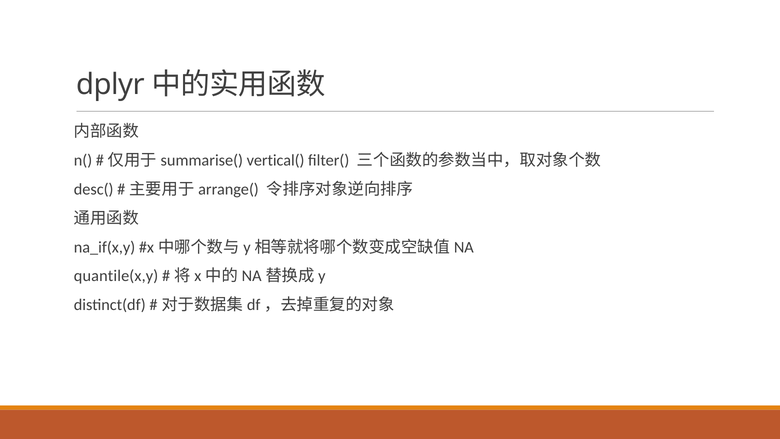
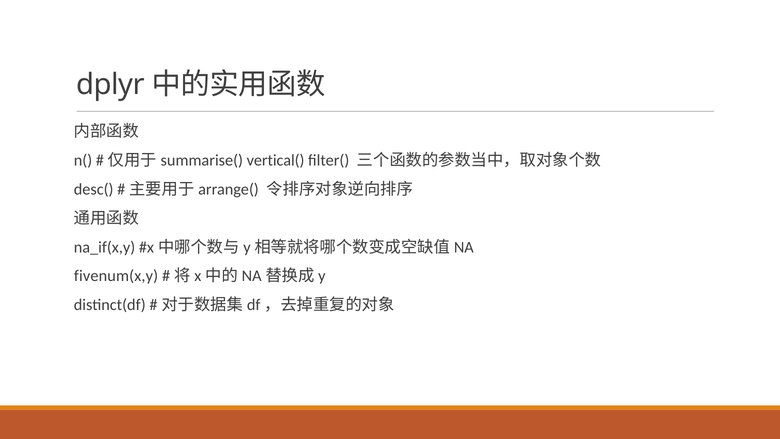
quantile(x,y: quantile(x,y -> fivenum(x,y (116, 276)
